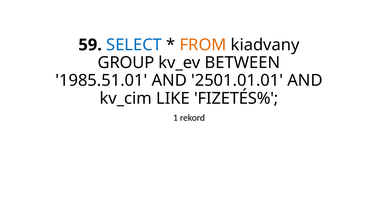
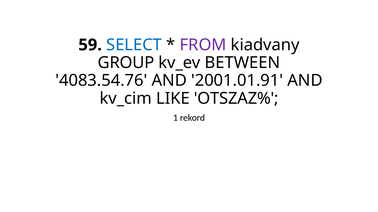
FROM colour: orange -> purple (203, 45)
1985.51.01: 1985.51.01 -> 4083.54.76 (101, 81)
2501.01.01: 2501.01.01 -> 2001.01.91 (237, 81)
FIZETÉS%: FIZETÉS% -> OTSZAZ% (236, 99)
